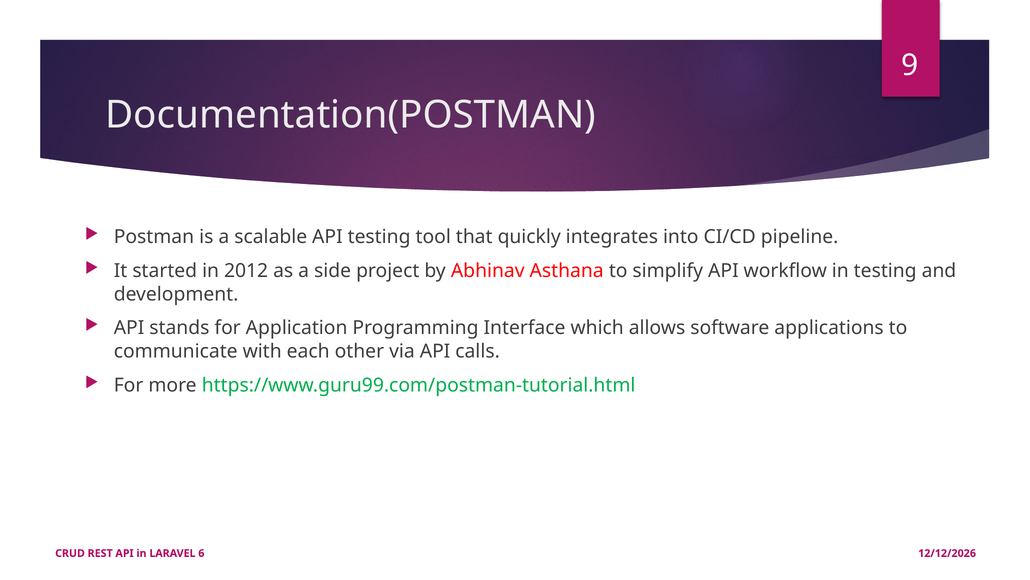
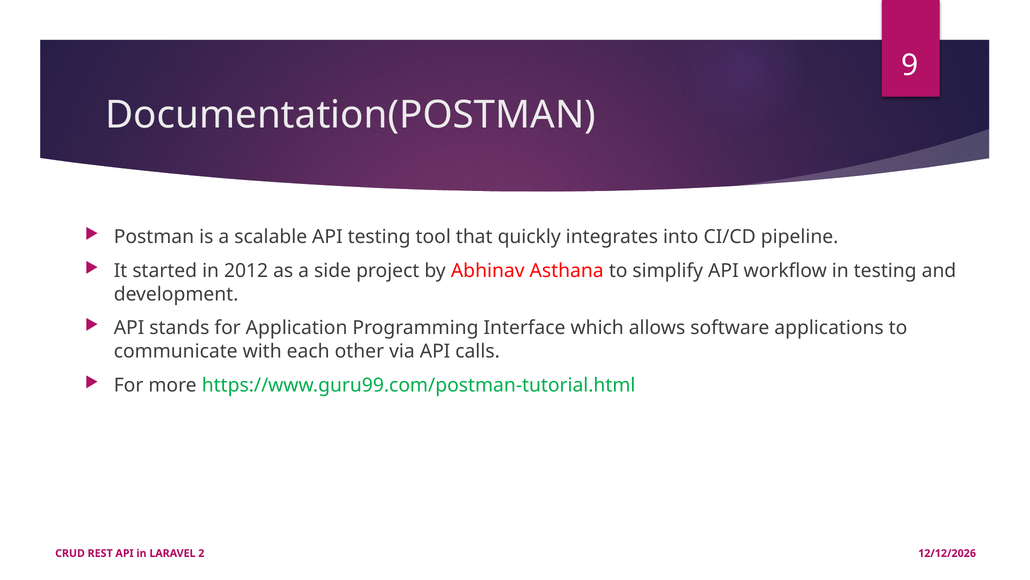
6: 6 -> 2 (201, 553)
